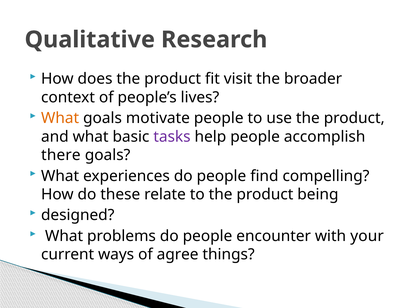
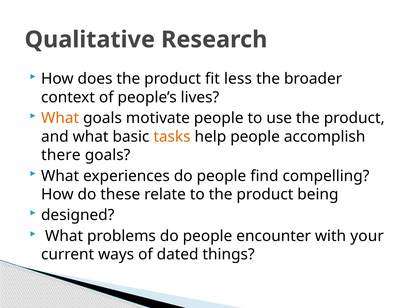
visit: visit -> less (238, 79)
tasks colour: purple -> orange (172, 137)
agree: agree -> dated (178, 255)
